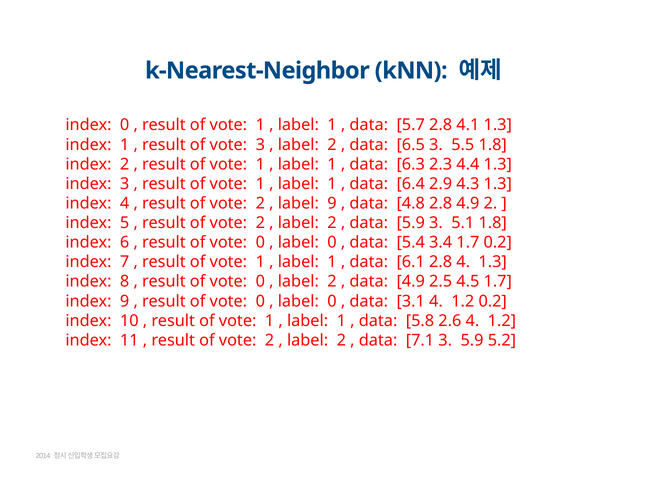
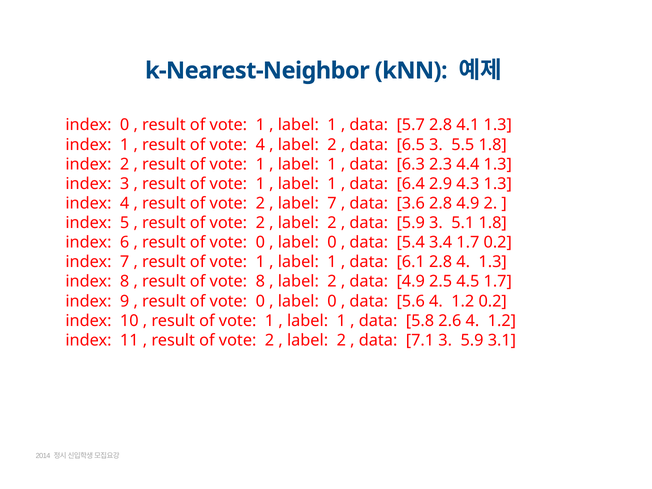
vote 3: 3 -> 4 (260, 145)
label 9: 9 -> 7 (332, 203)
4.8: 4.8 -> 3.6 (411, 203)
0: 0 -> 8 (260, 282)
3.1: 3.1 -> 5.6 (411, 301)
5.2: 5.2 -> 3.1 (502, 340)
